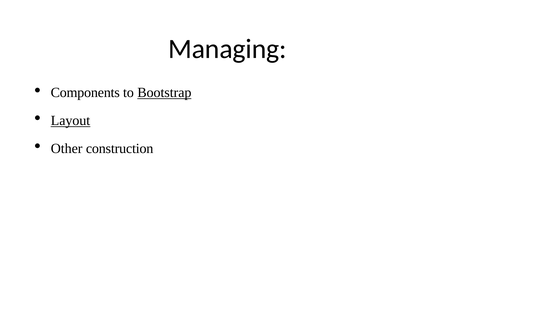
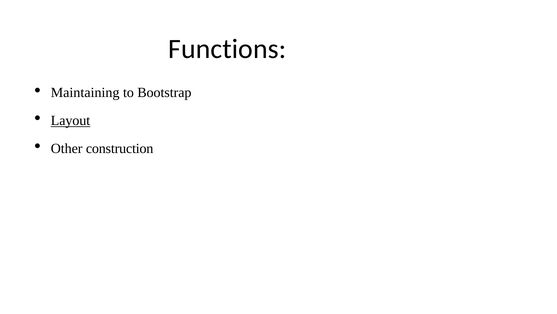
Managing: Managing -> Functions (227, 49)
Components: Components -> Maintaining (85, 93)
Bootstrap underline: present -> none (164, 93)
